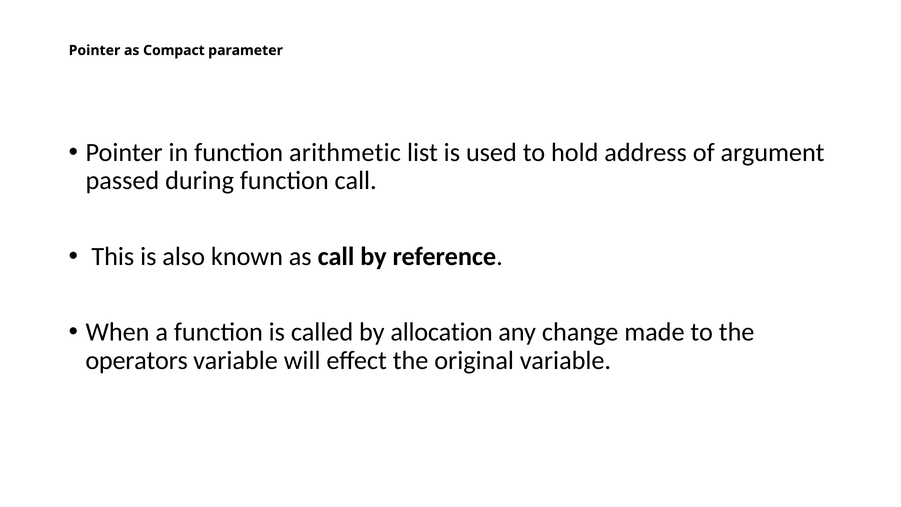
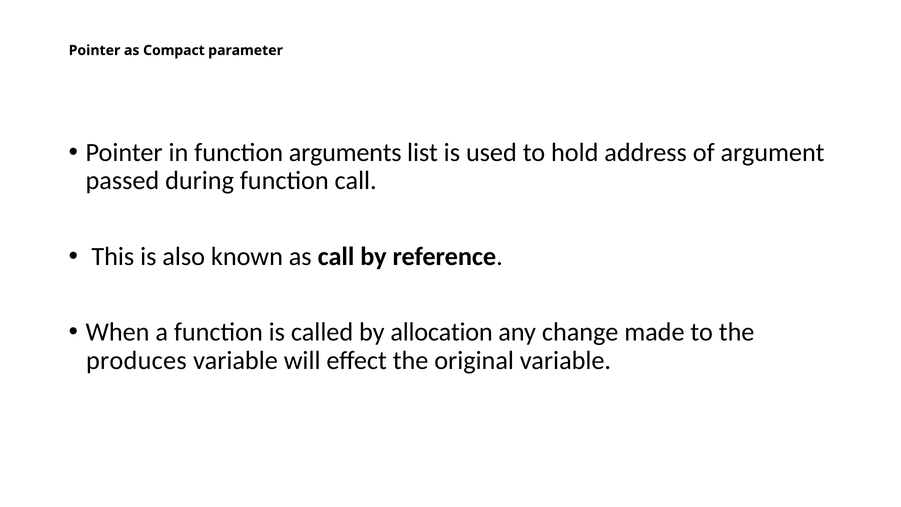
arithmetic: arithmetic -> arguments (345, 152)
operators: operators -> produces (136, 360)
